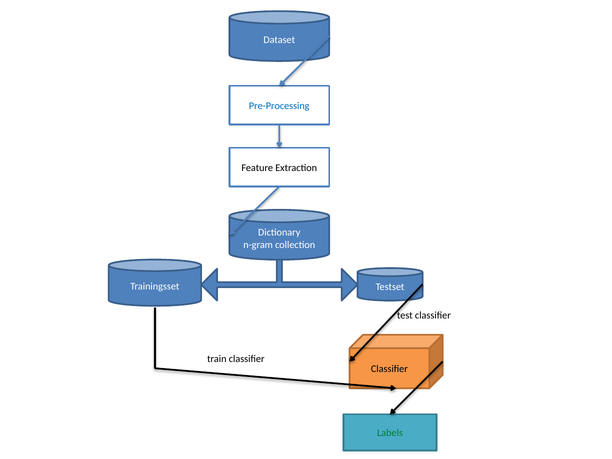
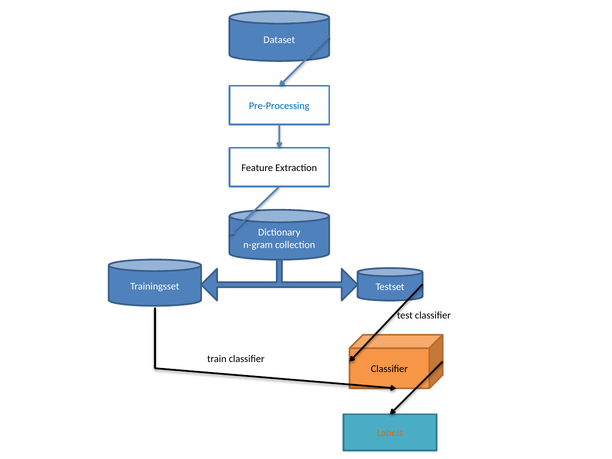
Labels colour: green -> orange (390, 433)
